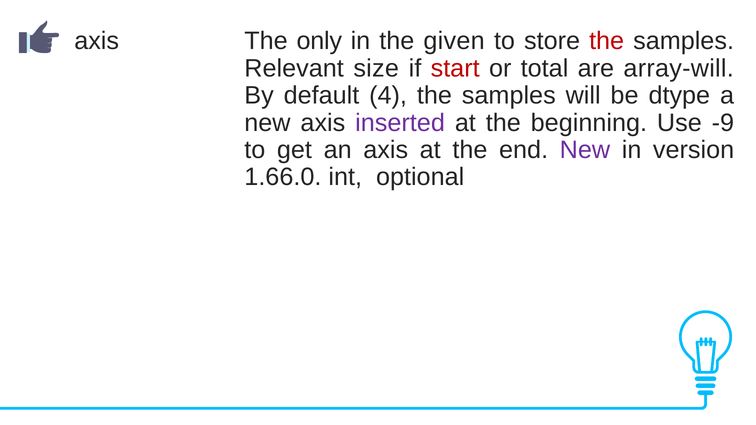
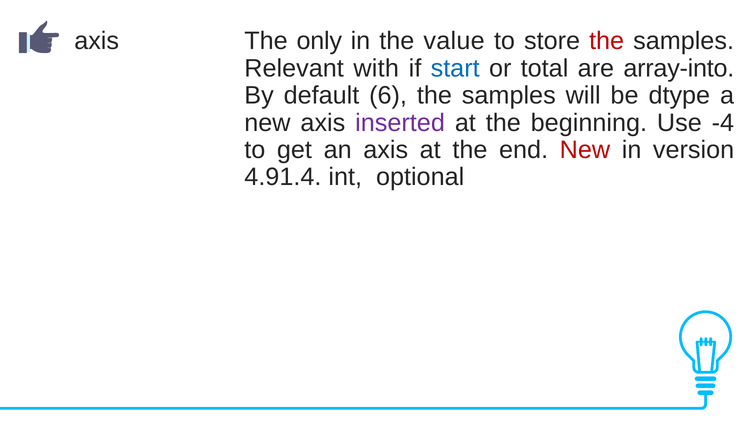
given: given -> value (454, 41)
size: size -> with (376, 68)
start colour: red -> blue (455, 68)
array-will: array-will -> array-into (679, 68)
4: 4 -> 6 (388, 96)
-9: -9 -> -4 (723, 123)
New colour: purple -> red (585, 150)
1.66.0: 1.66.0 -> 4.91.4 (283, 177)
